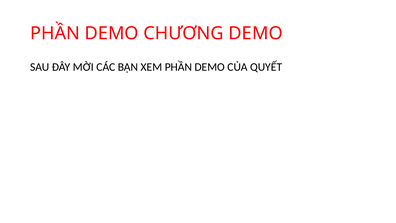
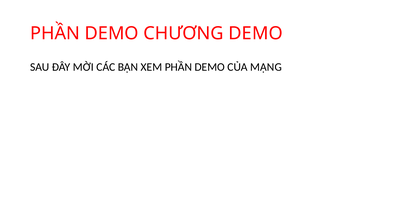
QUYẾT: QUYẾT -> MẠNG (266, 67)
